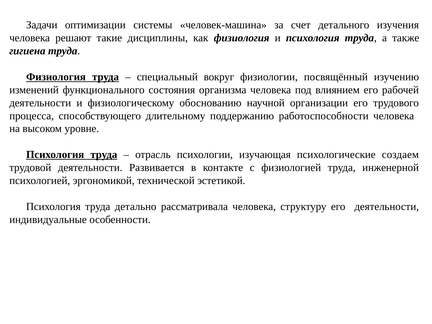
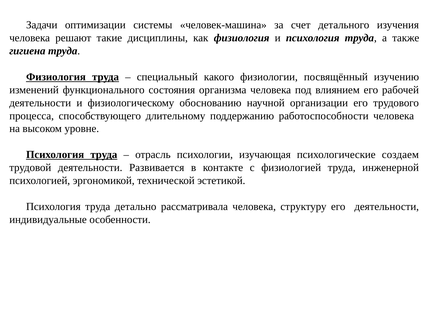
вокруг: вокруг -> какого (219, 77)
